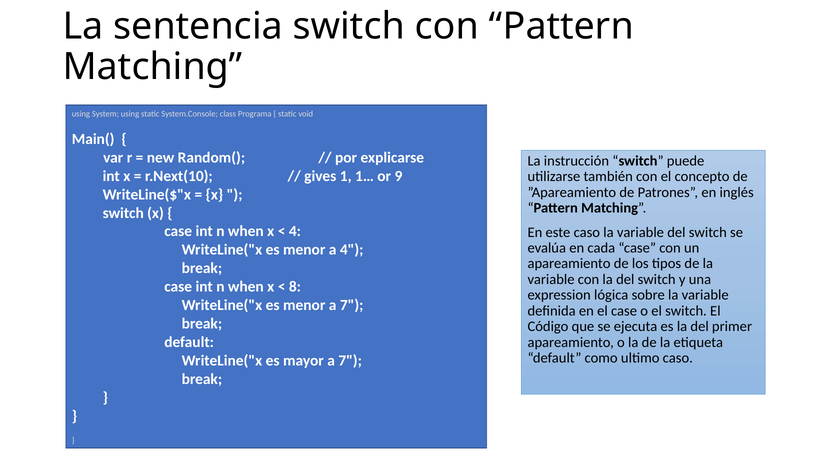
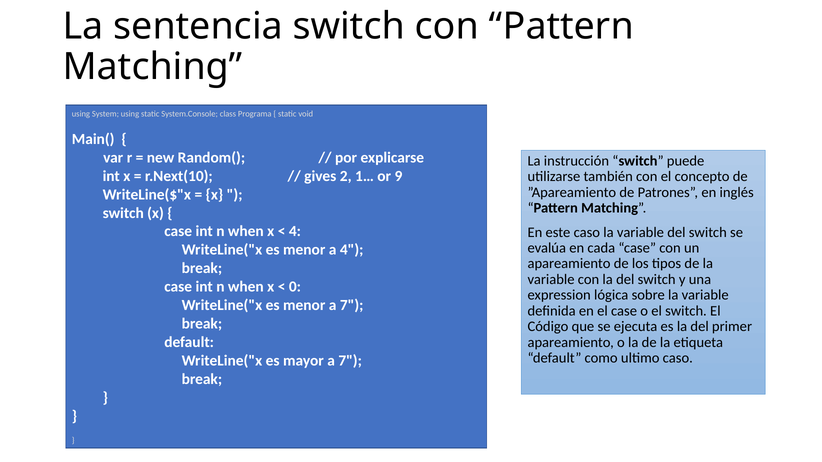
1: 1 -> 2 (346, 176)
8: 8 -> 0 (295, 287)
